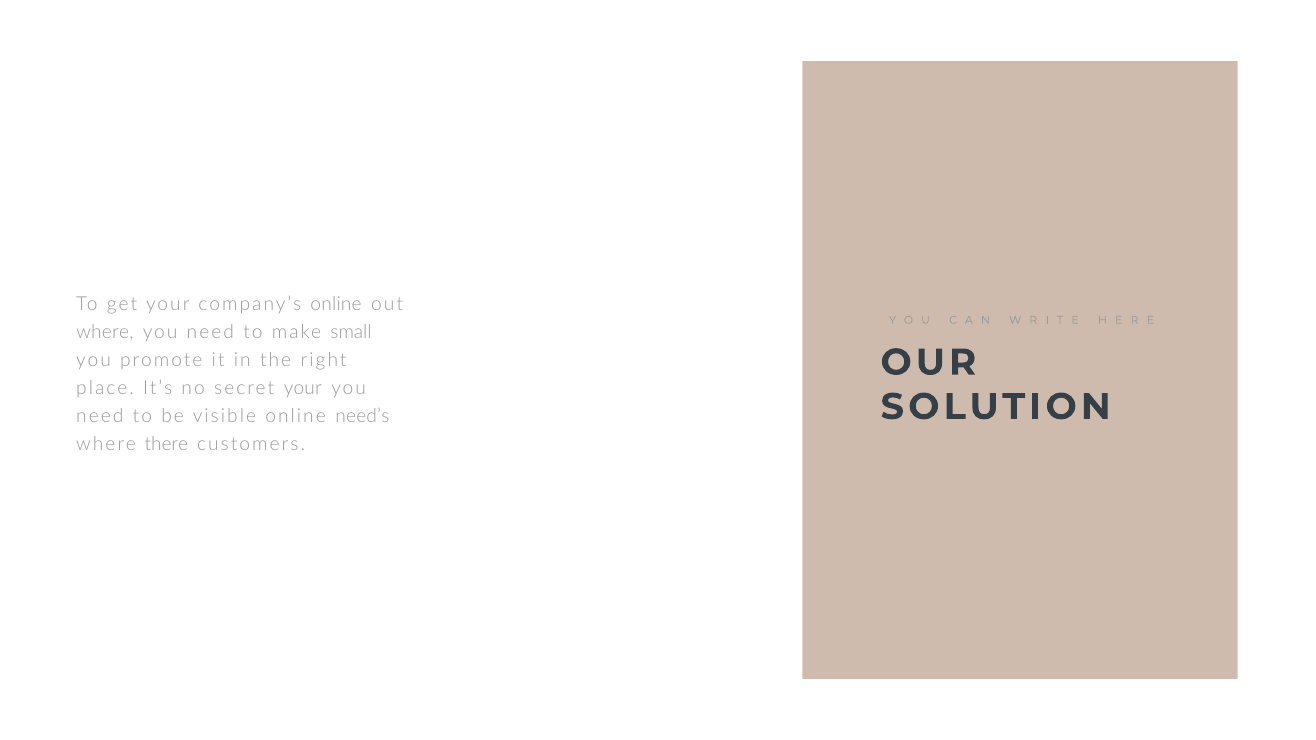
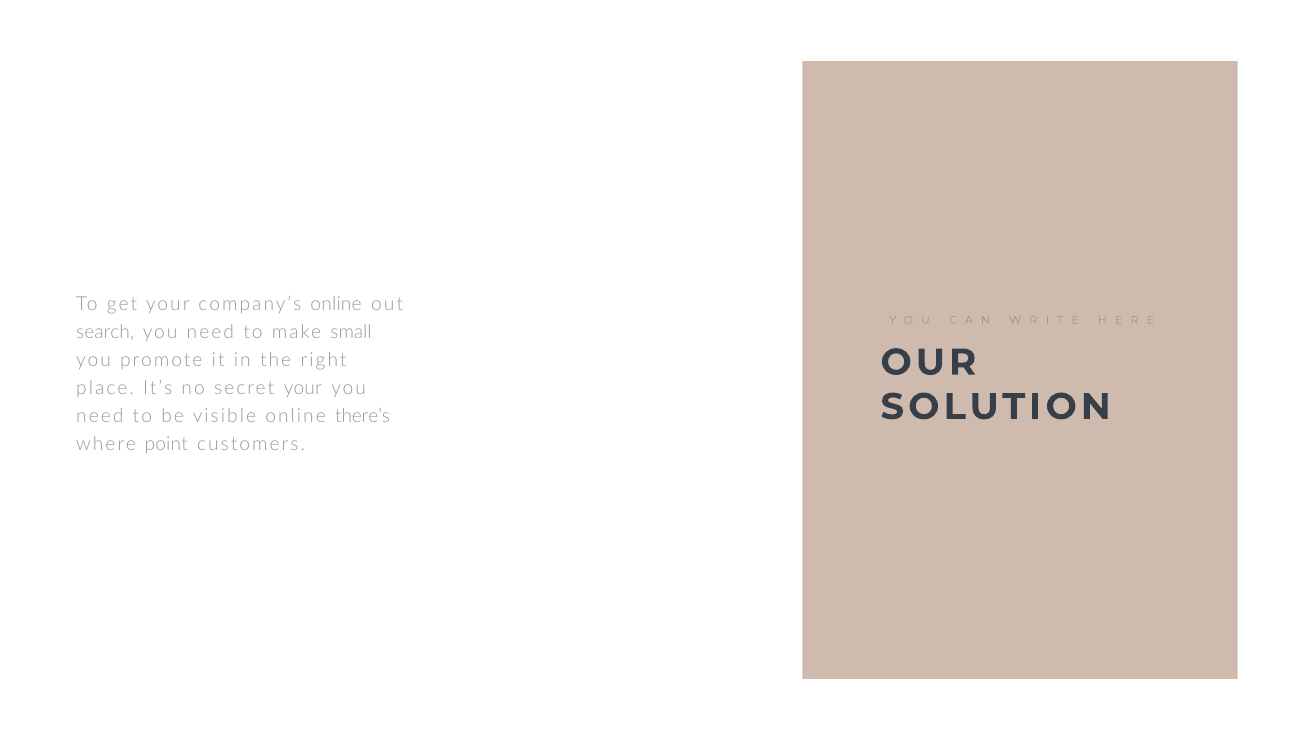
where: where -> search (105, 332)
need’s: need’s -> there’s (363, 416)
there: there -> point (166, 444)
